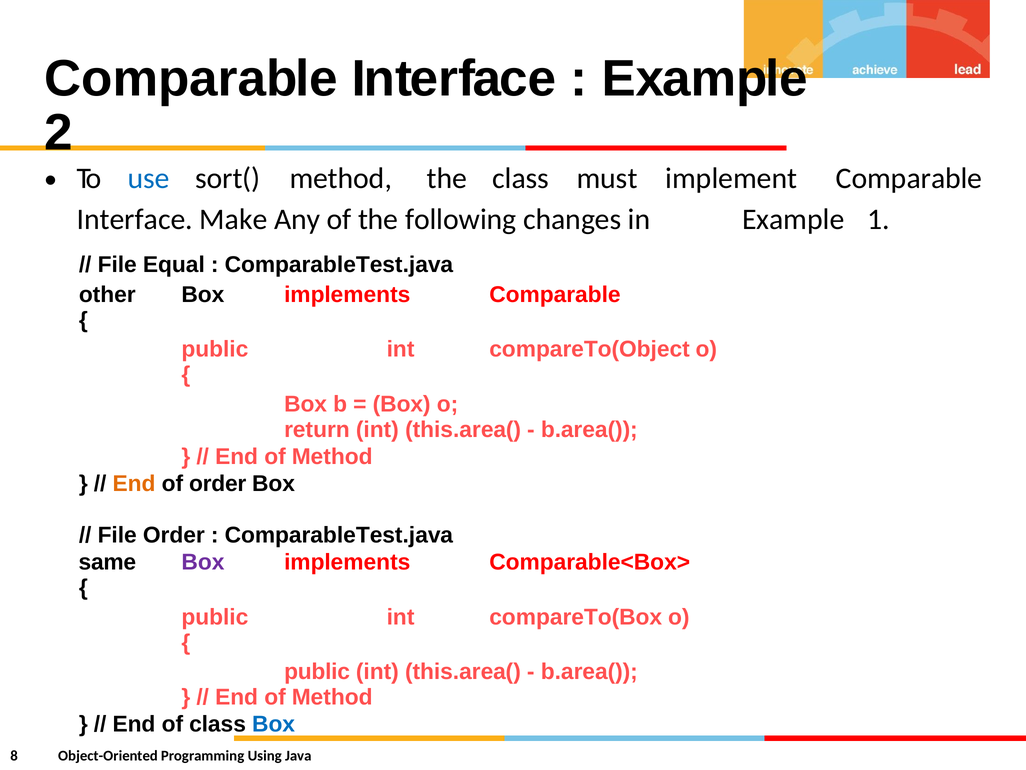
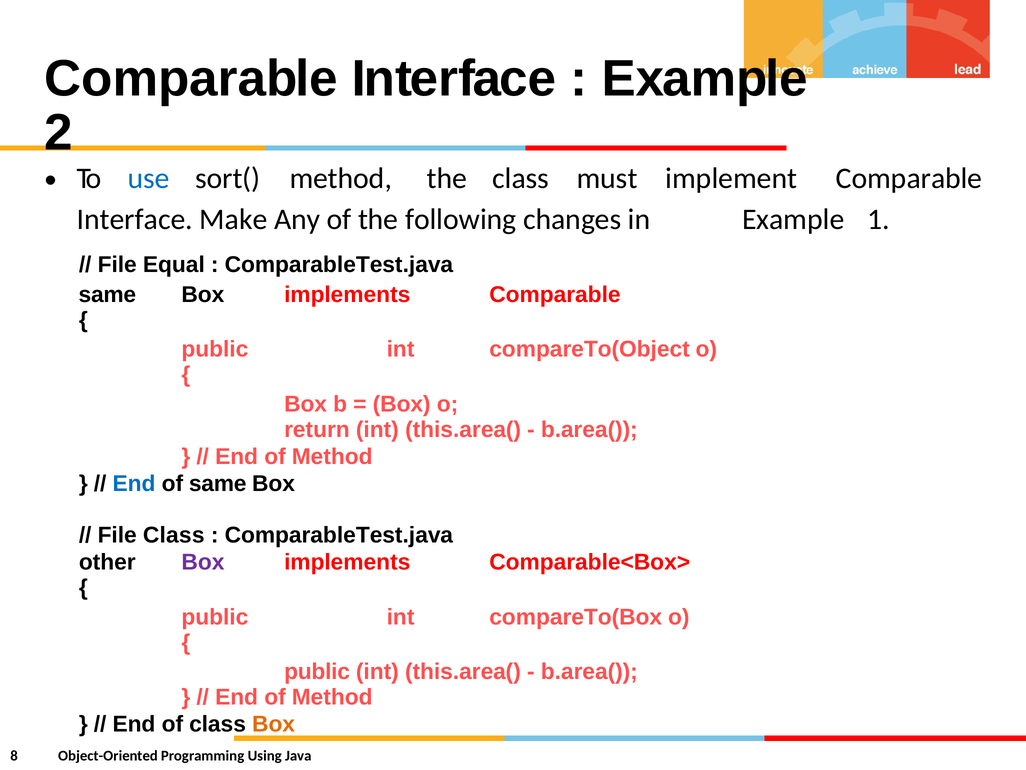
other: other -> same (107, 295)
End colour: orange -> blue (134, 484)
of order: order -> same (218, 484)
File Order: Order -> Class (174, 535)
same: same -> other (107, 562)
Box colour: blue -> orange (274, 724)
